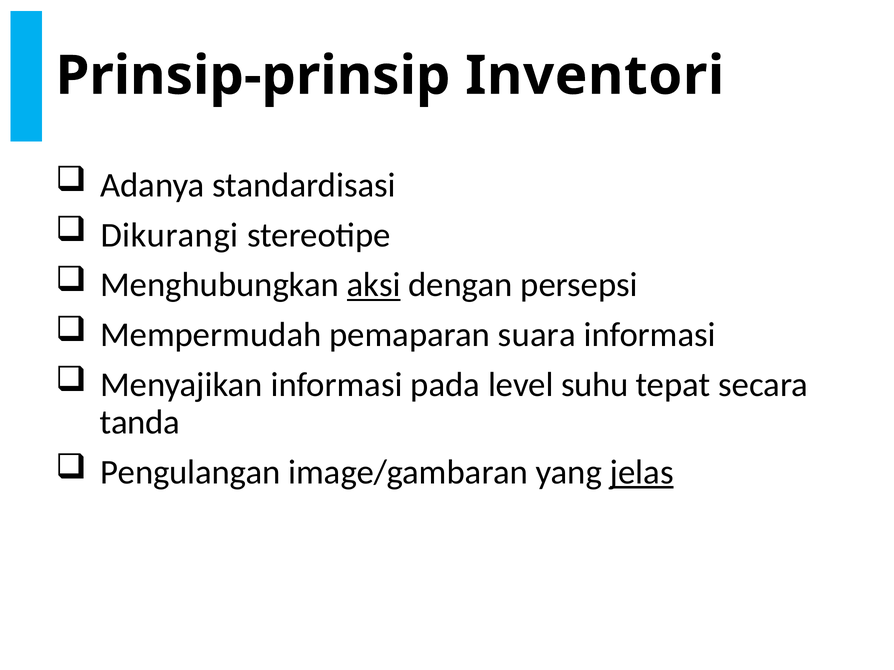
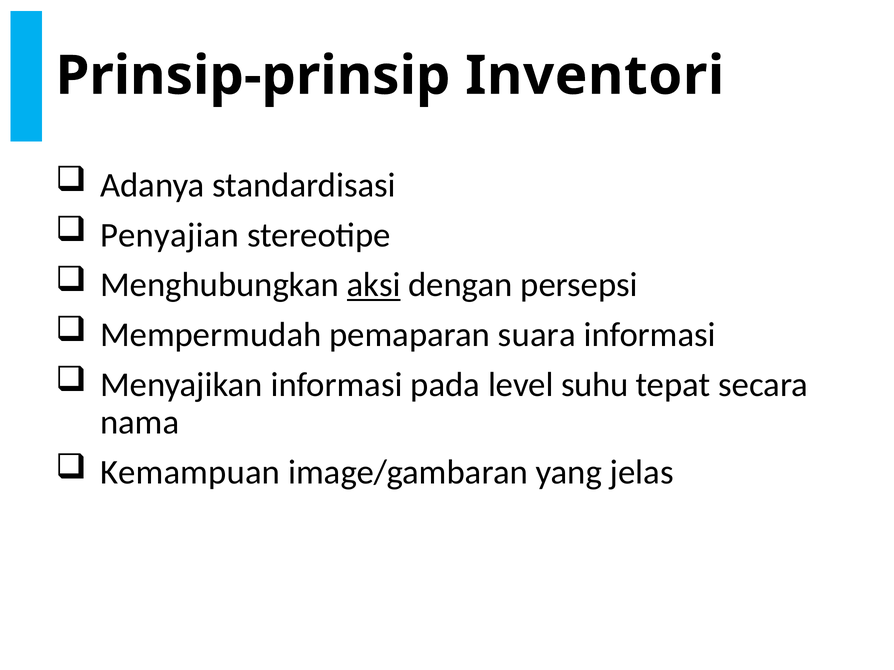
Dikurangi: Dikurangi -> Penyajian (170, 235)
tanda: tanda -> nama (140, 423)
Pengulangan: Pengulangan -> Kemampuan (190, 473)
jelas underline: present -> none (642, 473)
